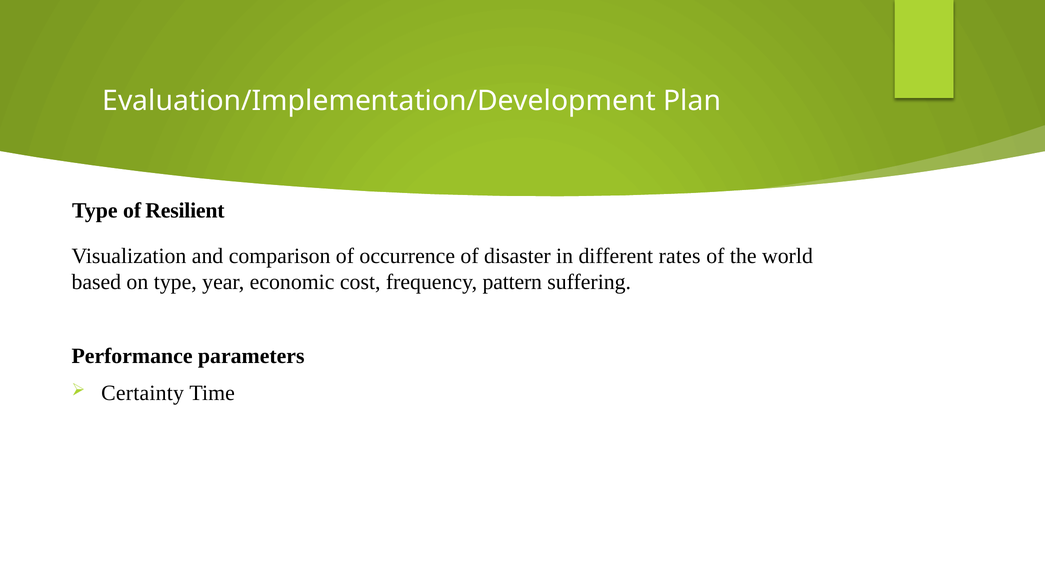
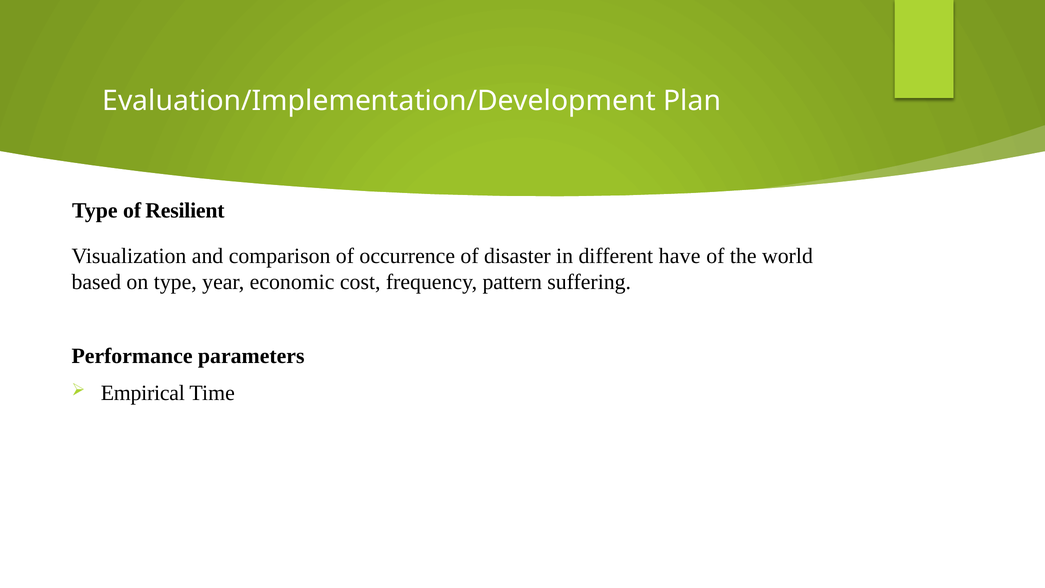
rates: rates -> have (680, 256)
Certainty: Certainty -> Empirical (143, 393)
